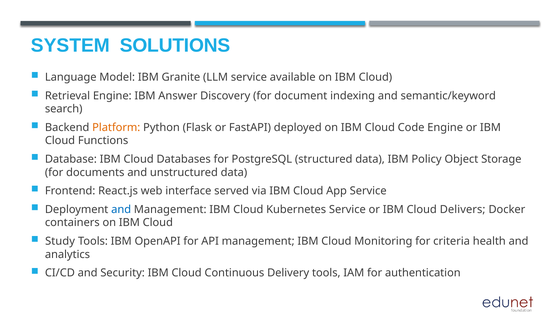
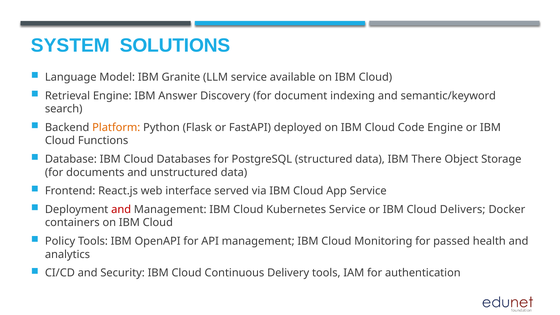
Policy: Policy -> There (427, 159)
and colour: blue -> red (121, 210)
Study: Study -> Policy (60, 241)
criteria: criteria -> passed (452, 241)
